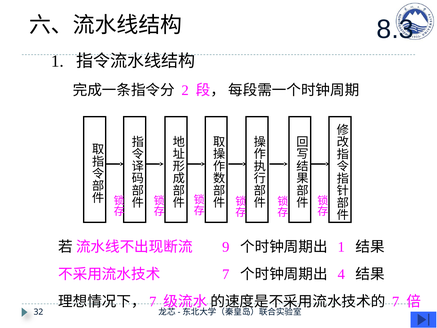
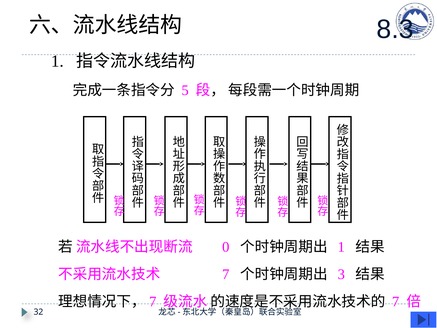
2: 2 -> 5 (185, 90)
9: 9 -> 0 (226, 247)
4: 4 -> 3 (341, 274)
